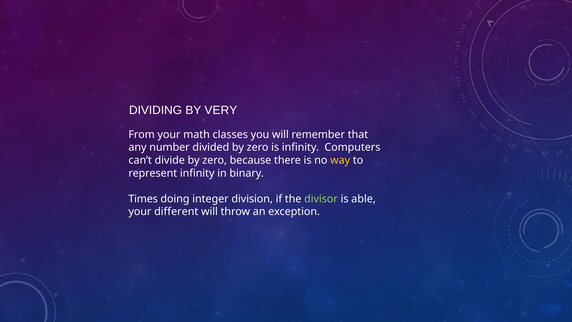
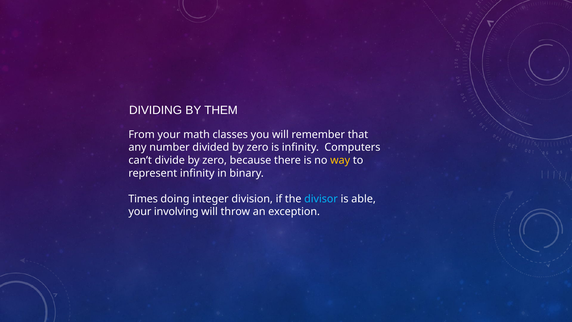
VERY: VERY -> THEM (221, 110)
divisor colour: light green -> light blue (321, 199)
different: different -> involving (176, 212)
